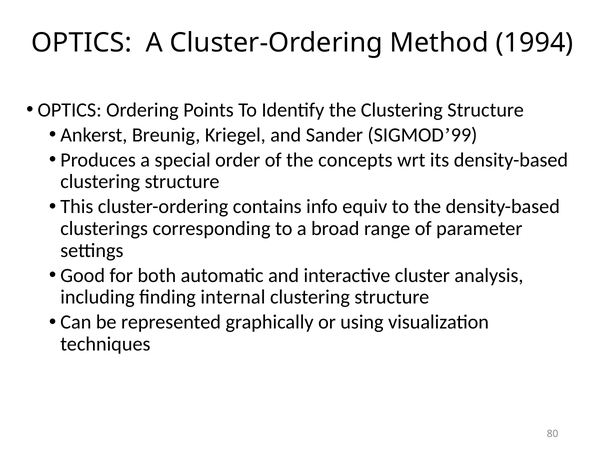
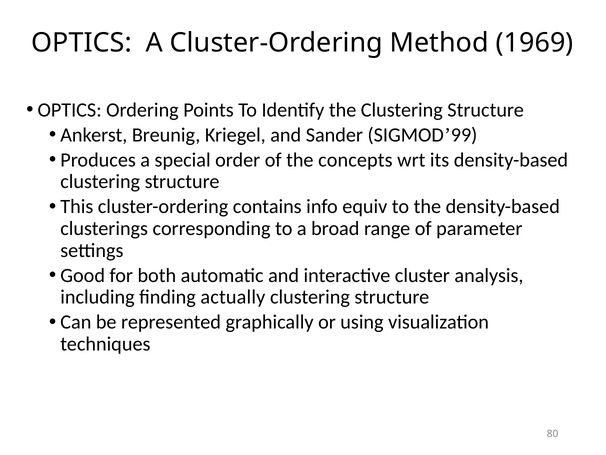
1994: 1994 -> 1969 (535, 43)
internal: internal -> actually (233, 297)
